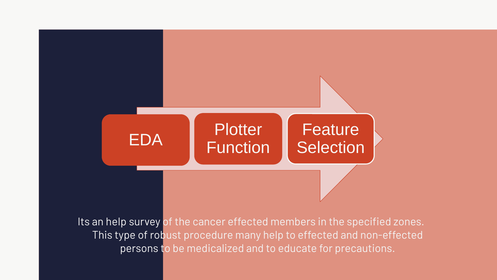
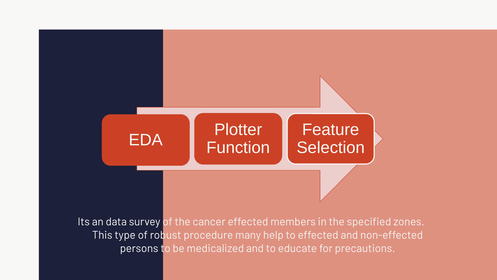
an help: help -> data (116, 222)
